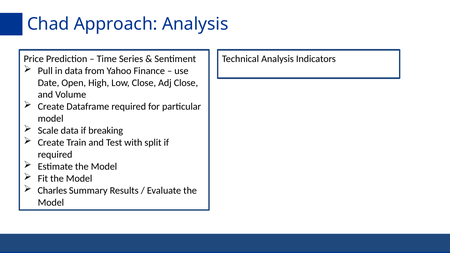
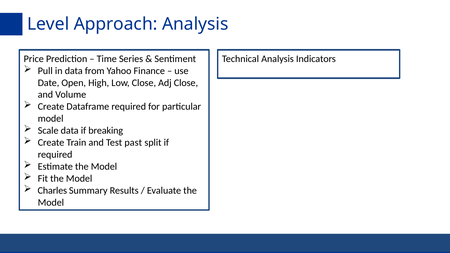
Chad: Chad -> Level (48, 24)
with: with -> past (133, 143)
